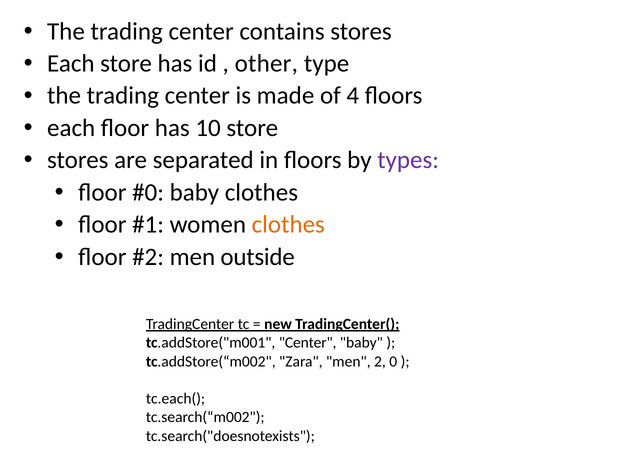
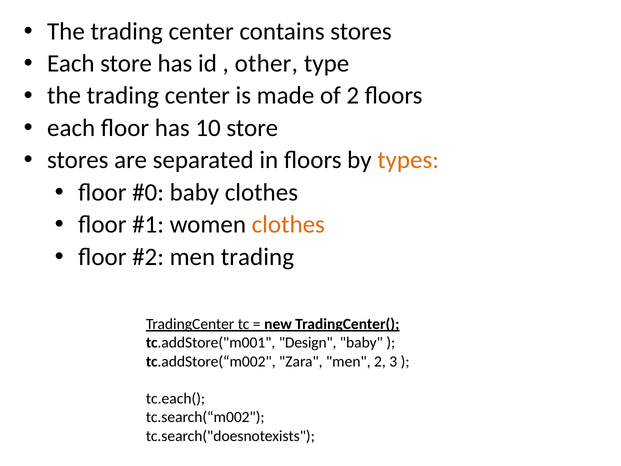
of 4: 4 -> 2 (353, 96)
types colour: purple -> orange (408, 160)
men outside: outside -> trading (257, 257)
tc.addStore("m001 Center: Center -> Design (308, 343)
0: 0 -> 3 (393, 361)
